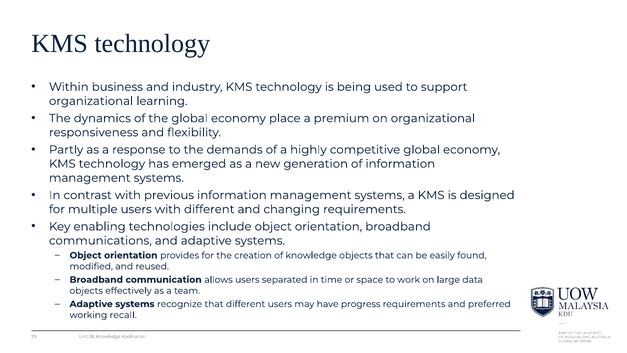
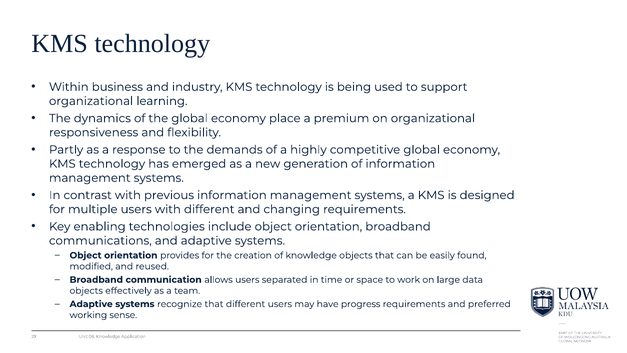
recall: recall -> sense (123, 315)
